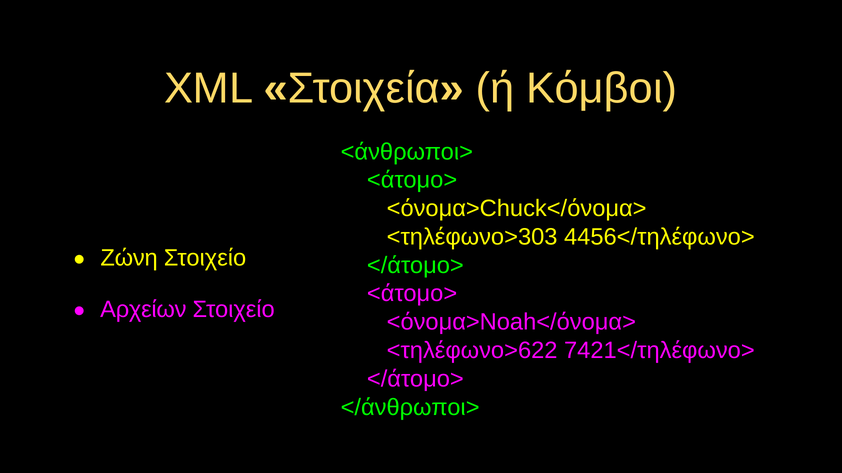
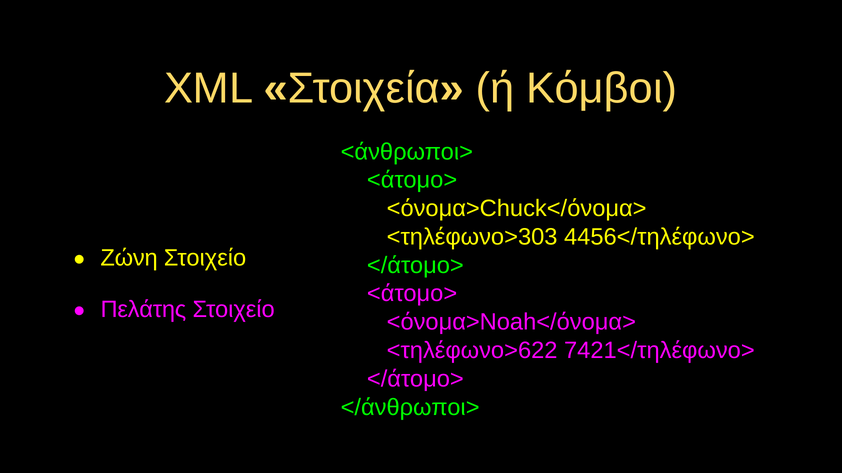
Αρχείων: Αρχείων -> Πελάτης (143, 310)
